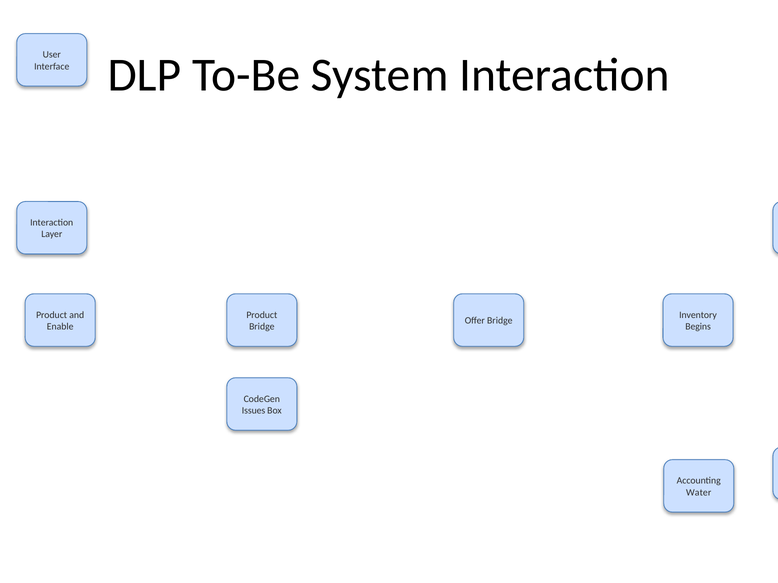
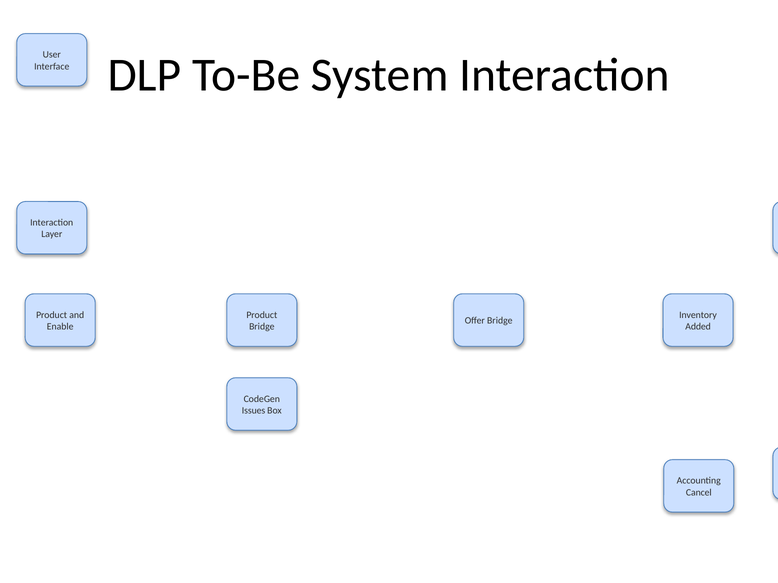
Begins: Begins -> Added (698, 327)
Water: Water -> Cancel (699, 493)
